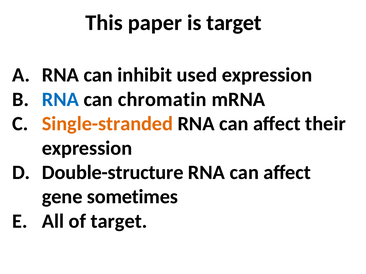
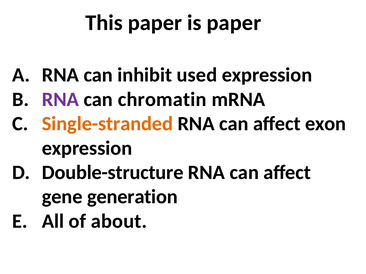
is target: target -> paper (234, 23)
RNA colour: blue -> purple (60, 100)
their: their -> exon (326, 124)
sometimes: sometimes -> generation (132, 197)
of target: target -> about (119, 222)
